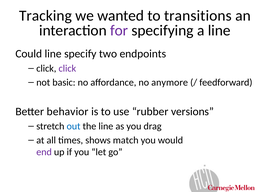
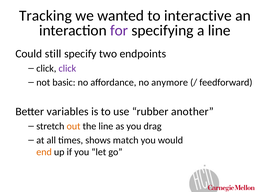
transitions: transitions -> interactive (198, 16)
Could line: line -> still (53, 54)
behavior: behavior -> variables (68, 112)
versions: versions -> another (192, 112)
out colour: blue -> orange (74, 127)
end colour: purple -> orange (44, 153)
